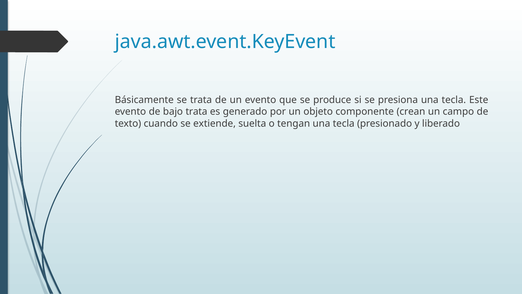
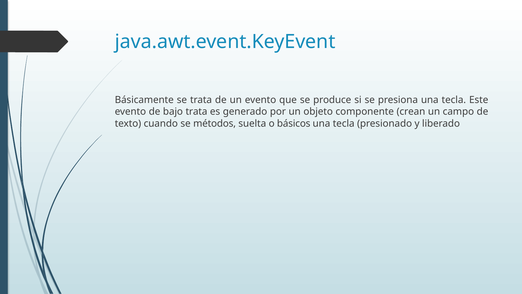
extiende: extiende -> métodos (215, 123)
tengan: tengan -> básicos (294, 123)
